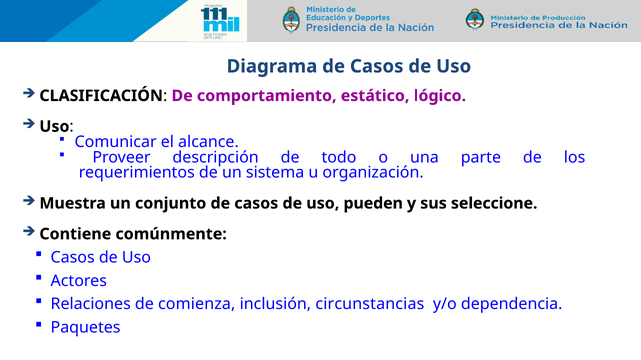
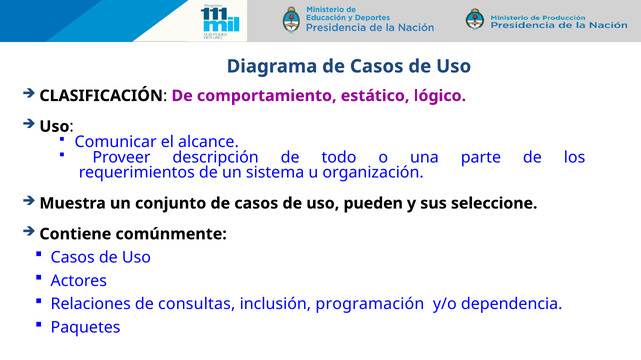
comienza: comienza -> consultas (197, 305)
circunstancias: circunstancias -> programación (370, 305)
